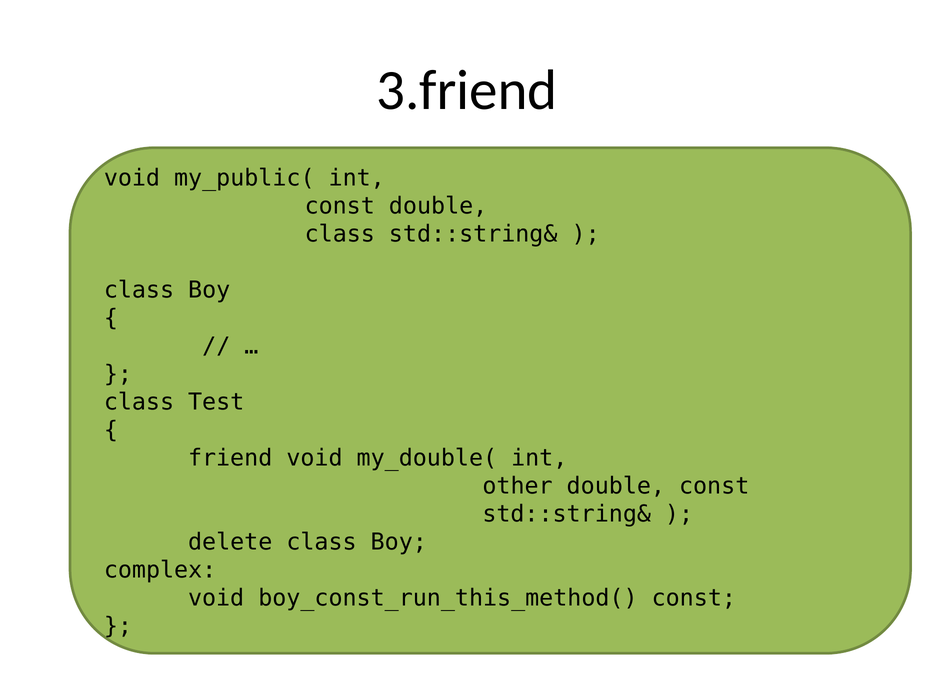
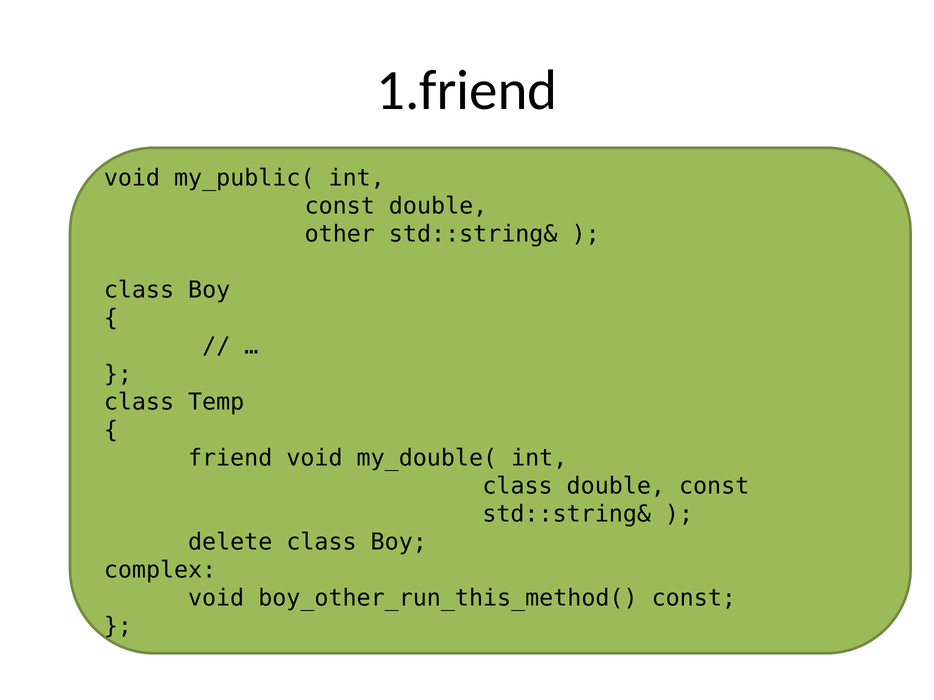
3.friend: 3.friend -> 1.friend (467, 90)
class: class -> other (340, 234)
Test: Test -> Temp (216, 402)
other: other -> class (518, 486)
boy_const_run_this_method(: boy_const_run_this_method( -> boy_other_run_this_method( (448, 599)
